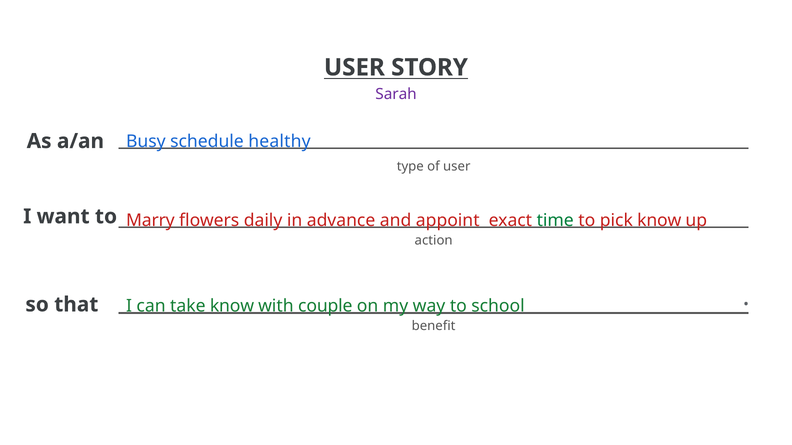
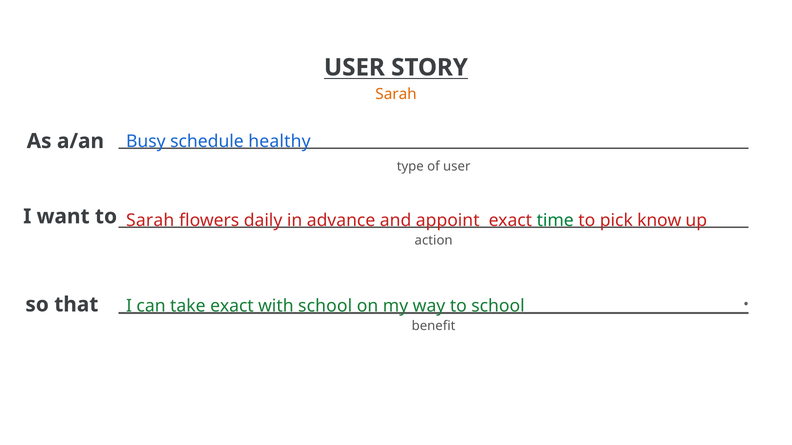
Sarah colour: purple -> orange (396, 94)
Marry: Marry -> Sarah (150, 221)
take know: know -> exact (232, 307)
with couple: couple -> school (325, 307)
